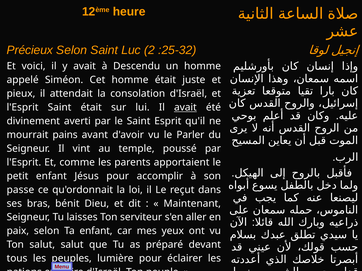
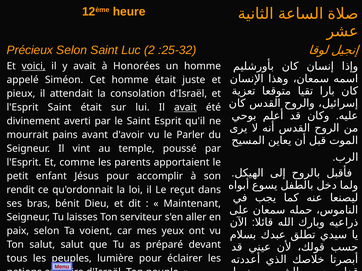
voici underline: none -> present (34, 66)
Descendu: Descendu -> Honorées (137, 66)
passe: passe -> rendit (21, 190)
Ta enfant: enfant -> voient (96, 231)
